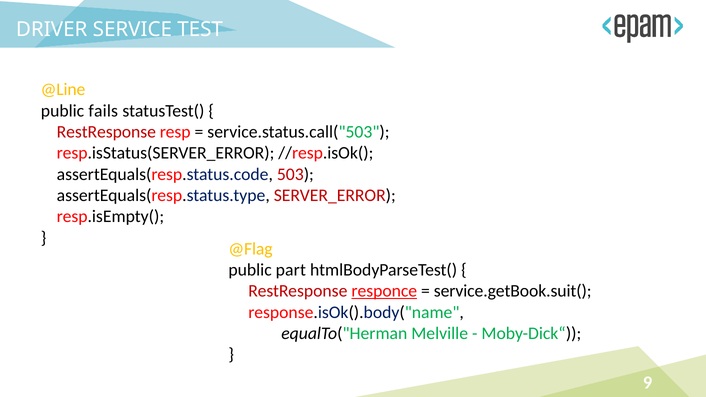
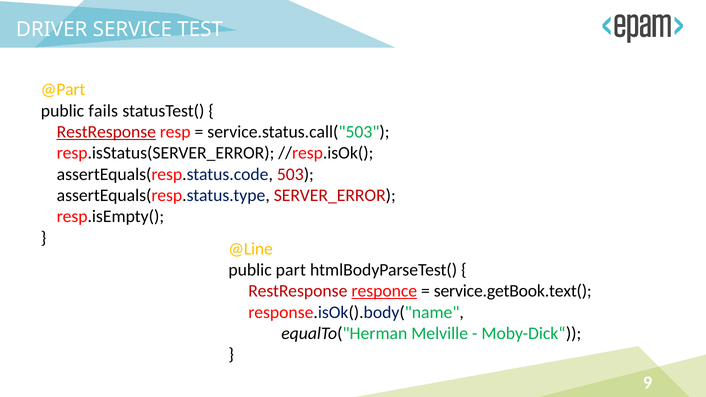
@Line: @Line -> @Part (63, 90)
RestResponse underline: none -> present (106, 132)
@Flag: @Flag -> @Line (251, 249)
service.getBook.suit(: service.getBook.suit( -> service.getBook.text( (513, 291)
